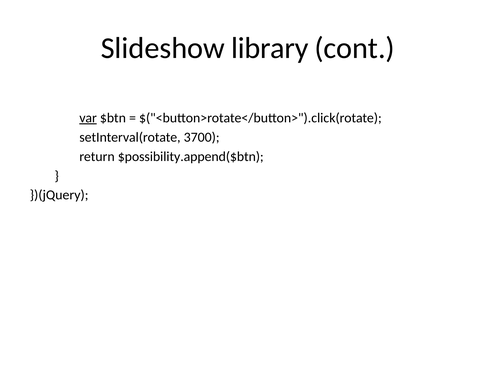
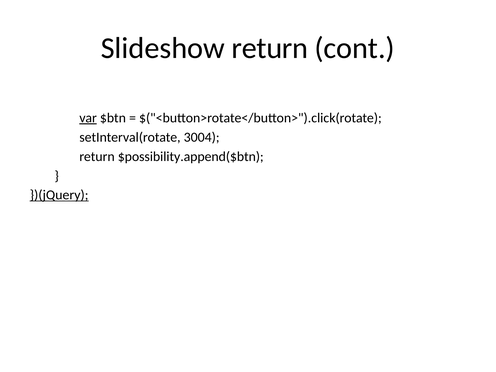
Slideshow library: library -> return (270, 48)
3700: 3700 -> 3004 (202, 137)
})(jQuery underline: none -> present (59, 195)
